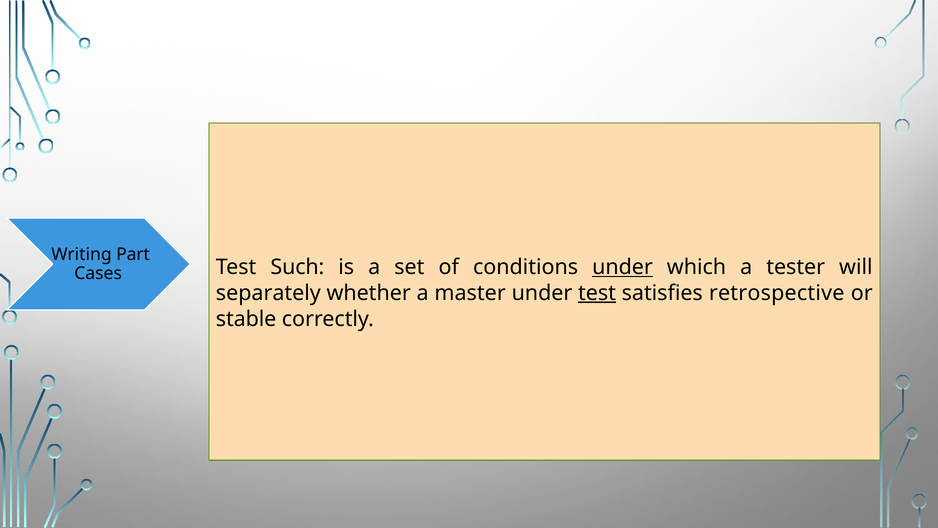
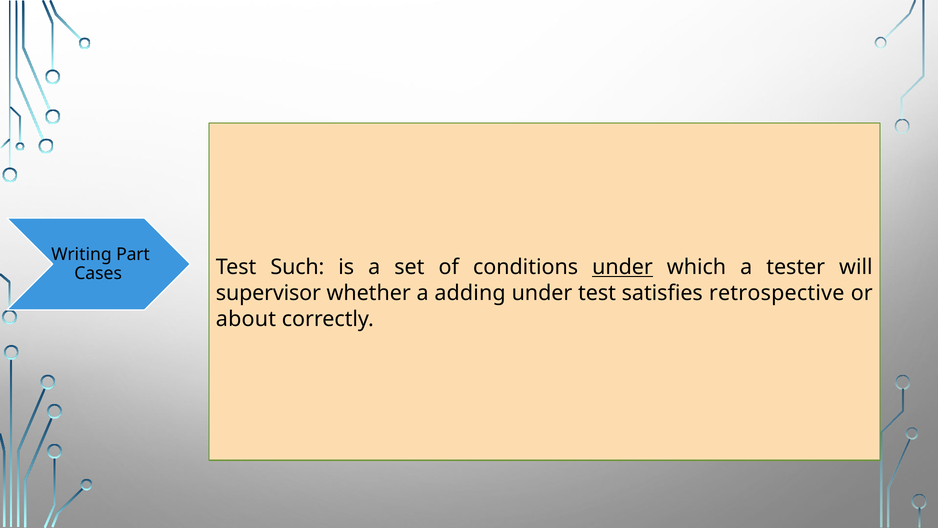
separately: separately -> supervisor (268, 293)
master: master -> adding (470, 293)
test underline: present -> none (597, 293)
stable: stable -> about (246, 319)
